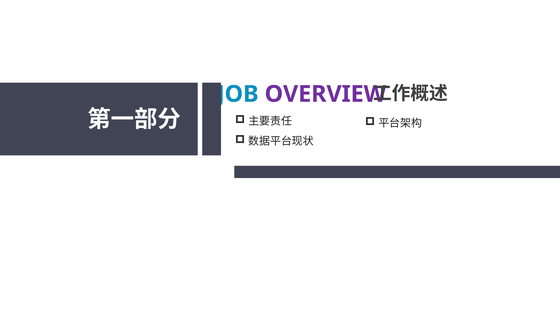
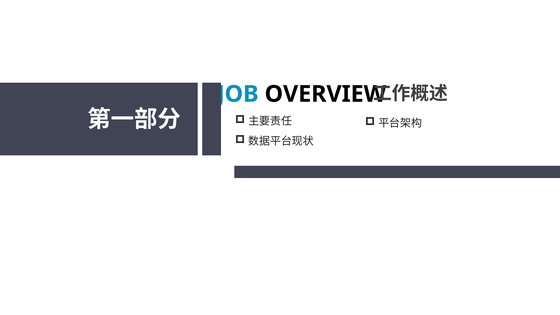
OVERVIEW colour: purple -> black (325, 94)
